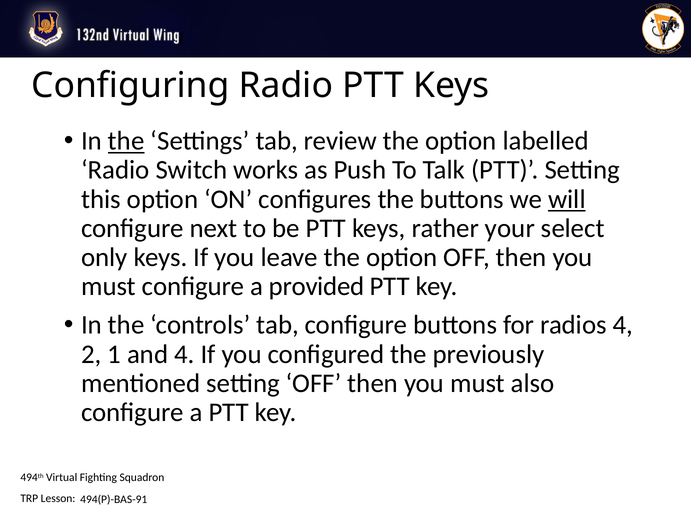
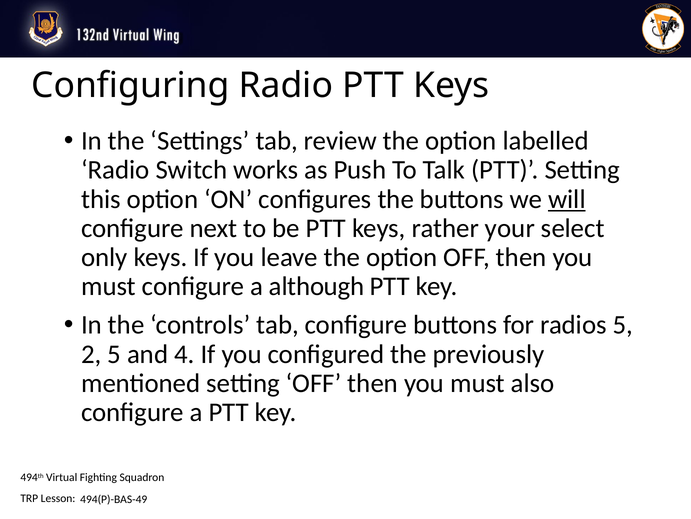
the underline: present -> none (126, 141)
provided: provided -> although (317, 286)
radios 4: 4 -> 5 (623, 325)
2 1: 1 -> 5 (114, 354)
494(P)-BAS-91: 494(P)-BAS-91 -> 494(P)-BAS-49 (114, 499)
